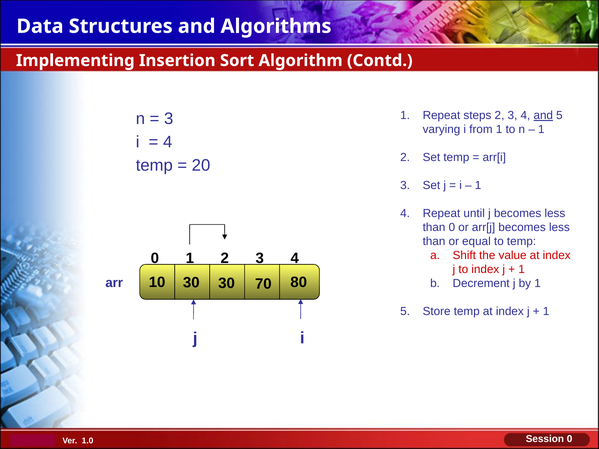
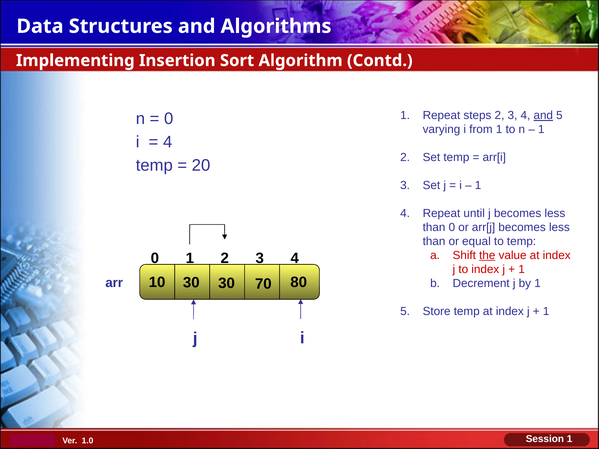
3: 3 -> 0 (169, 119)
the underline: none -> present (487, 255)
0: 0 -> 1 (570, 439)
